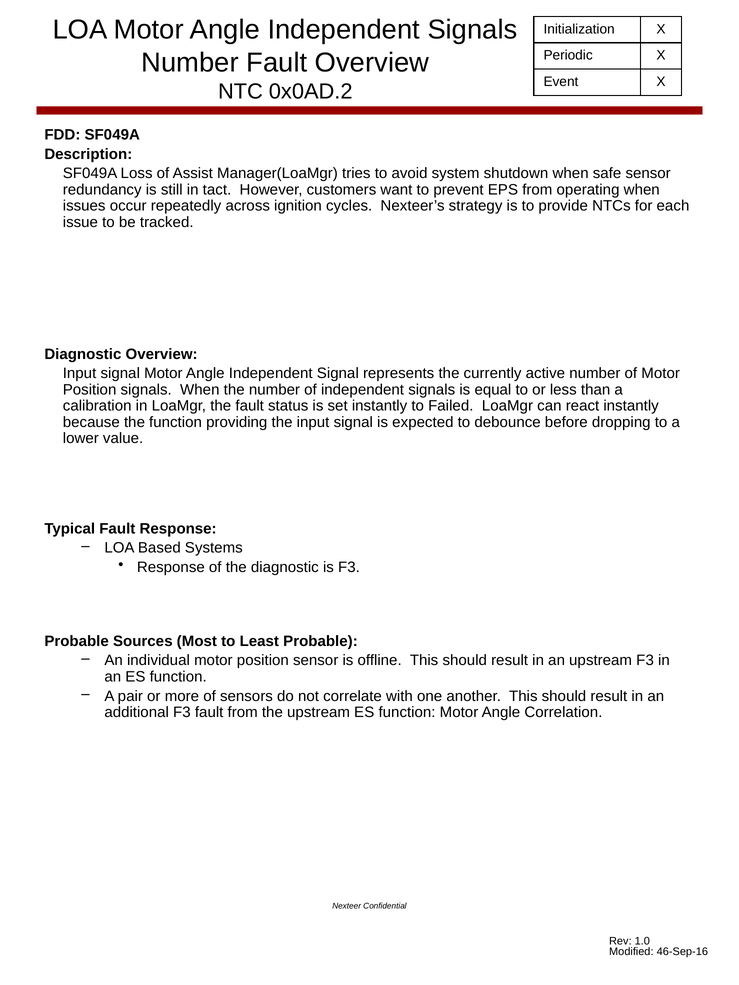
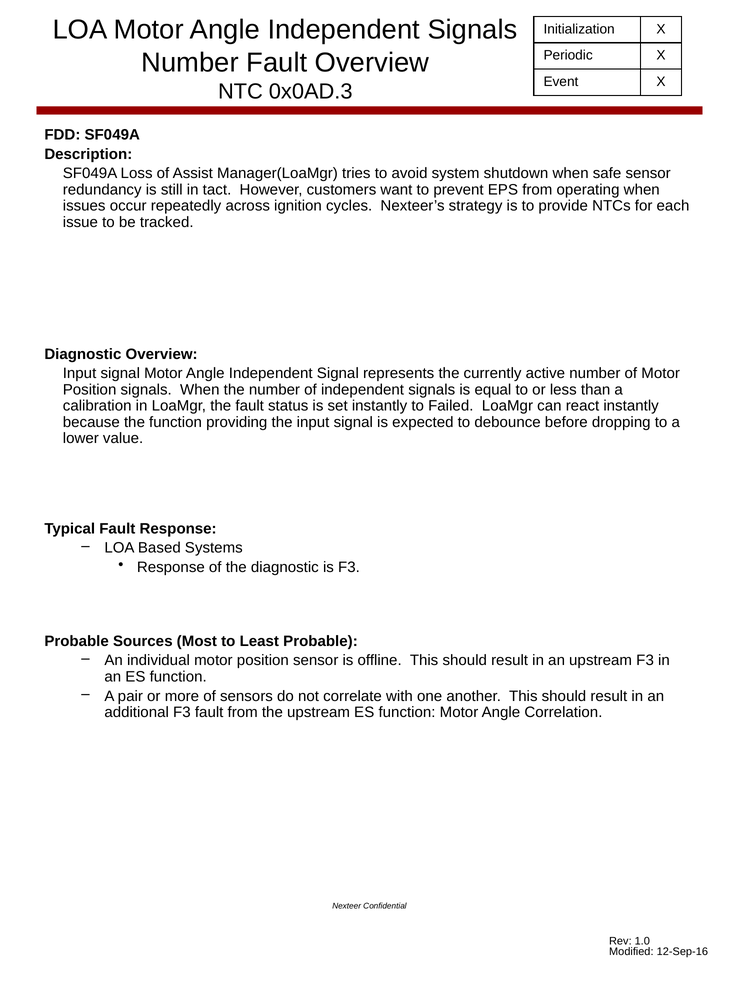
0x0AD.2: 0x0AD.2 -> 0x0AD.3 (311, 92)
46-Sep-16: 46-Sep-16 -> 12-Sep-16 (682, 952)
